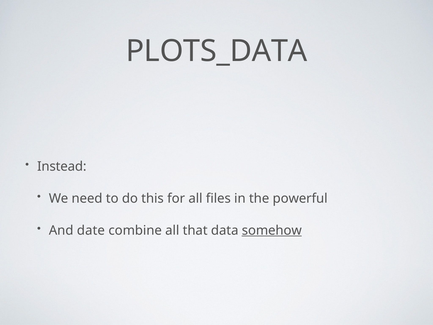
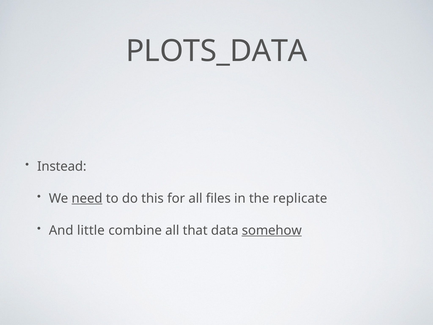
need underline: none -> present (87, 198)
powerful: powerful -> replicate (300, 198)
date: date -> little (91, 230)
